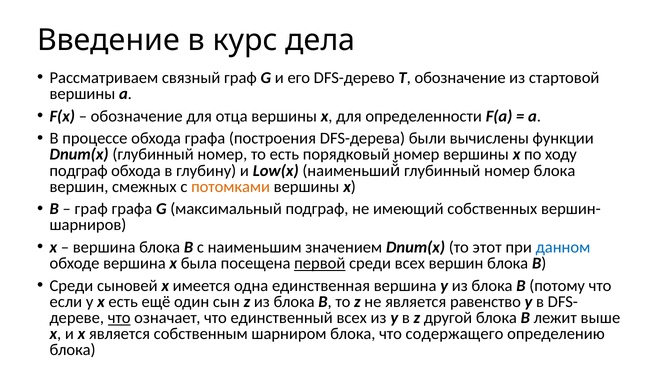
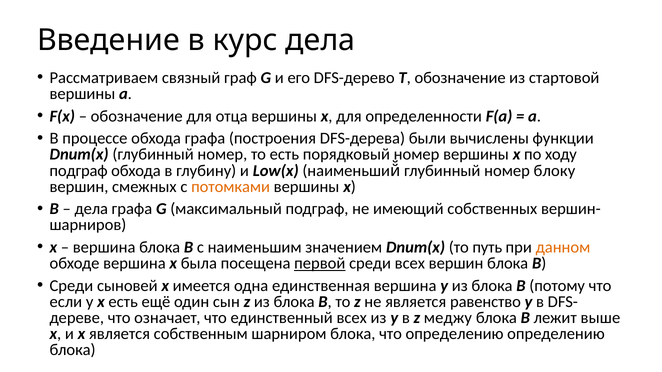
номер блока: блока -> блоку (554, 171)
граф: граф -> дела (91, 209)
этот: этот -> путь (487, 247)
данном colour: blue -> orange (563, 247)
что underline: present -> none (119, 318)
другой: другой -> меджу (448, 318)
что содержащего: содержащего -> определению (455, 334)
